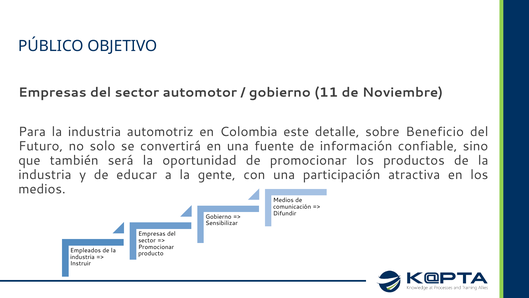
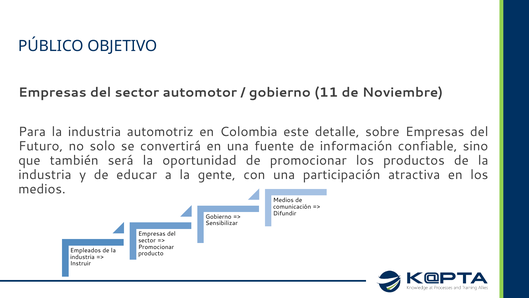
sobre Beneficio: Beneficio -> Empresas (435, 132)
